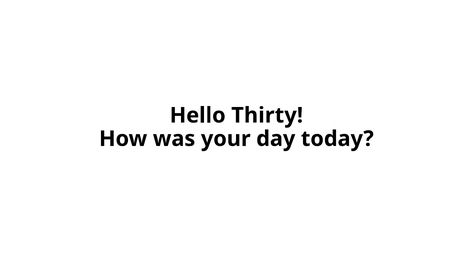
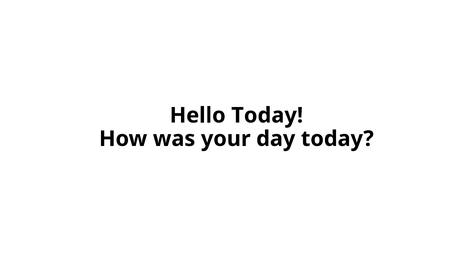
Hello Thirty: Thirty -> Today (267, 115)
